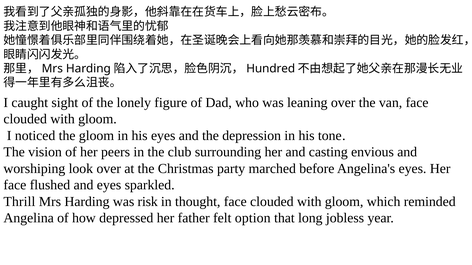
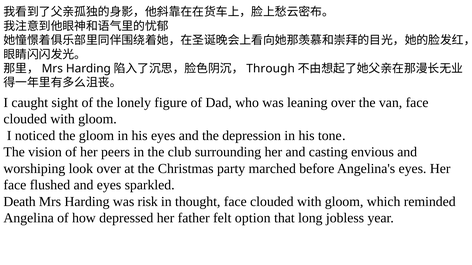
Hundred: Hundred -> Through (271, 69)
Thrill: Thrill -> Death (20, 202)
